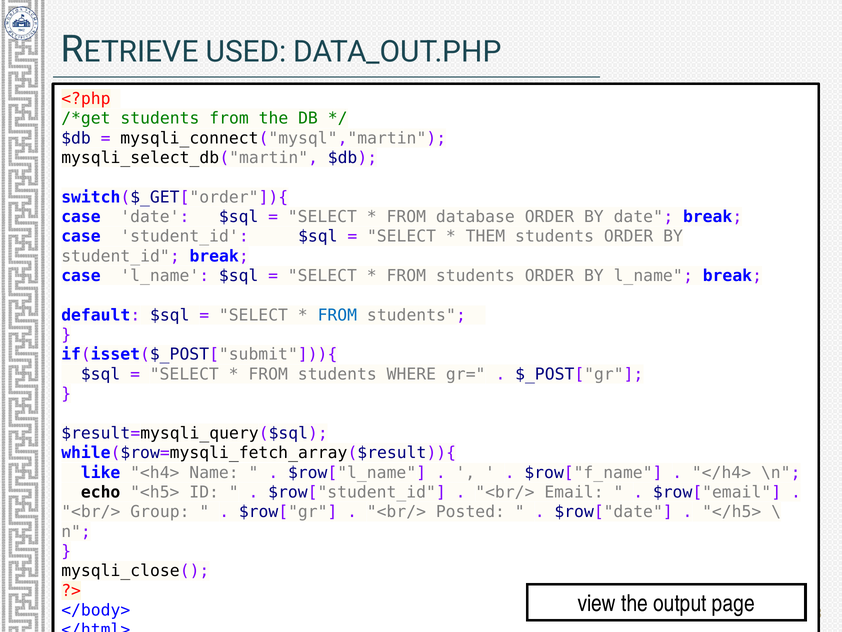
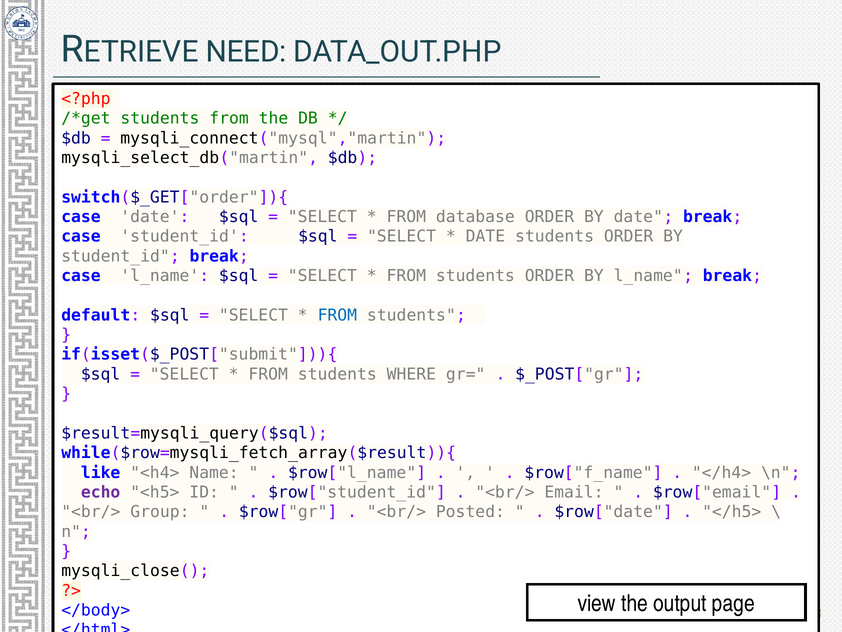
USED: USED -> NEED (246, 52)
THEM: THEM -> DATE (485, 236)
echo colour: black -> purple (101, 492)
